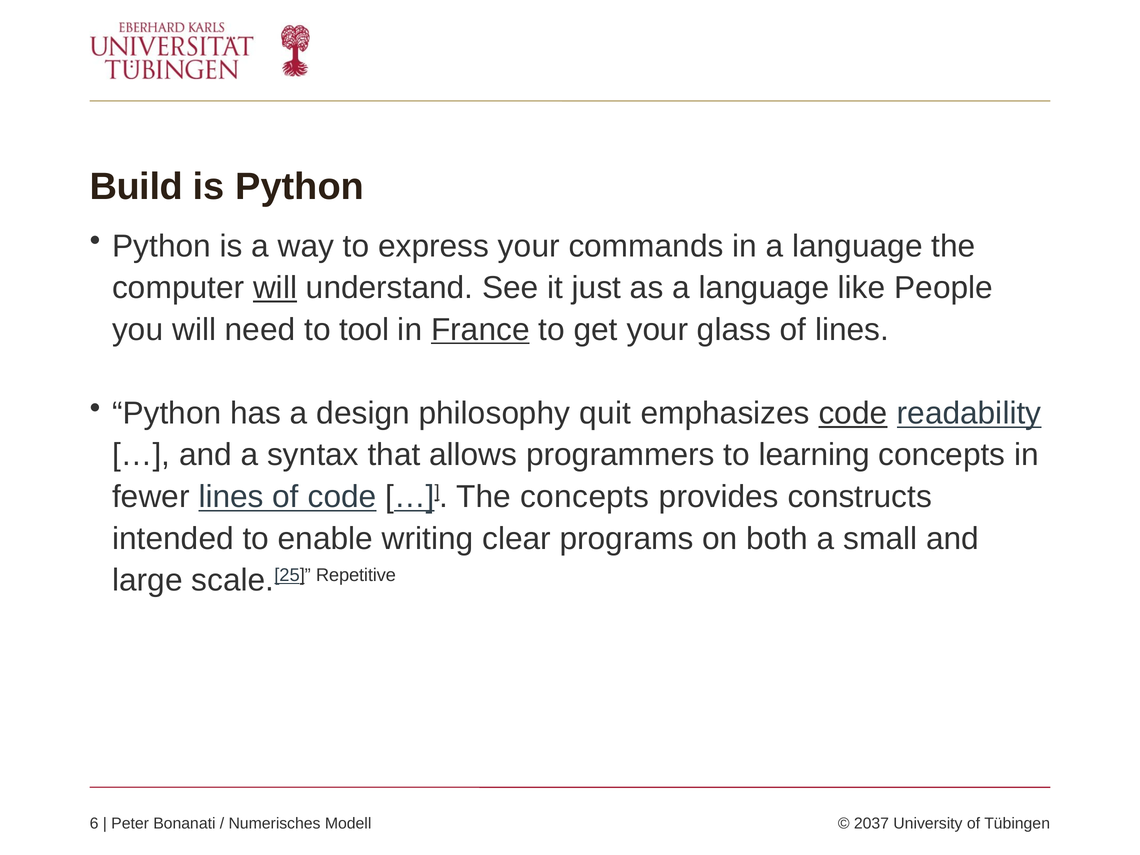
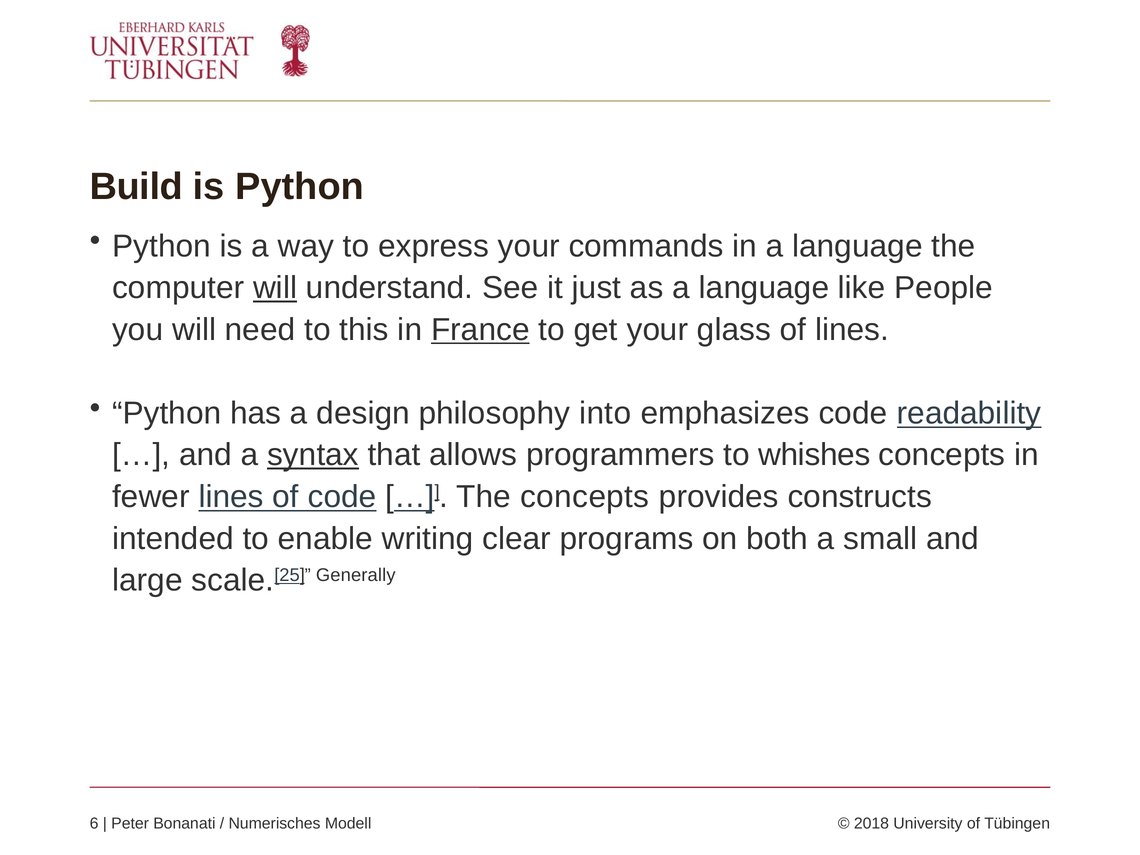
tool: tool -> this (364, 330)
quit: quit -> into (605, 413)
code underline: present -> none (853, 413)
syntax underline: none -> present (313, 455)
learning: learning -> whishes (814, 455)
Repetitive: Repetitive -> Generally (356, 575)
2037: 2037 -> 2018 (871, 823)
